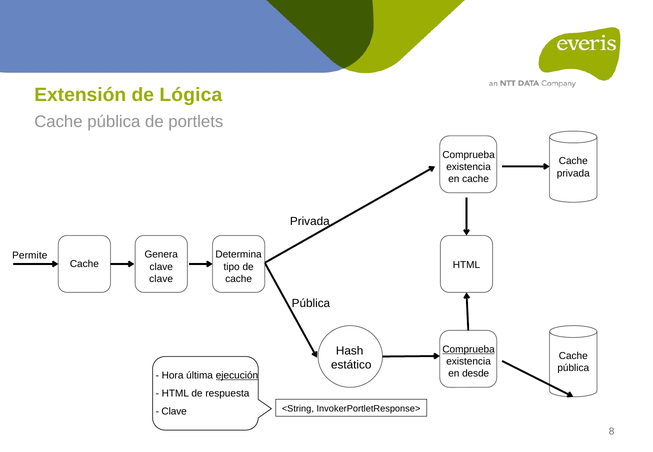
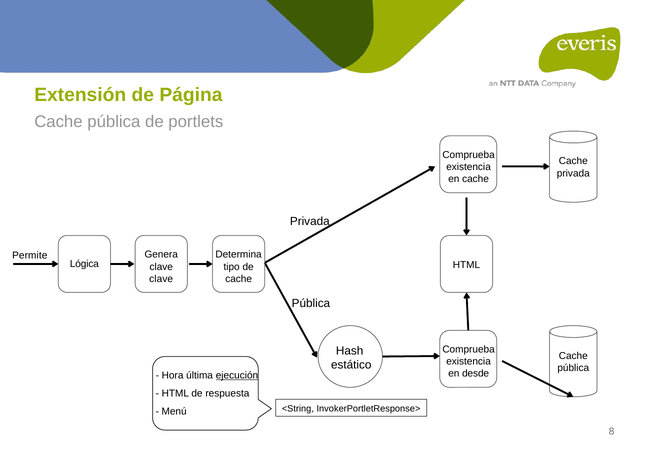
Lógica: Lógica -> Página (191, 95)
Cache: Cache -> Lógica (84, 264)
Comprueba underline: present -> none (469, 350)
Clave: Clave -> Menú (174, 412)
